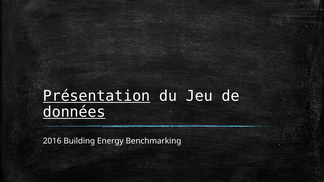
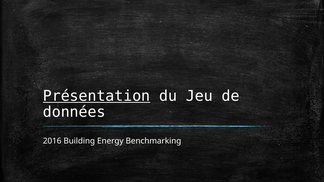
données underline: present -> none (74, 112)
